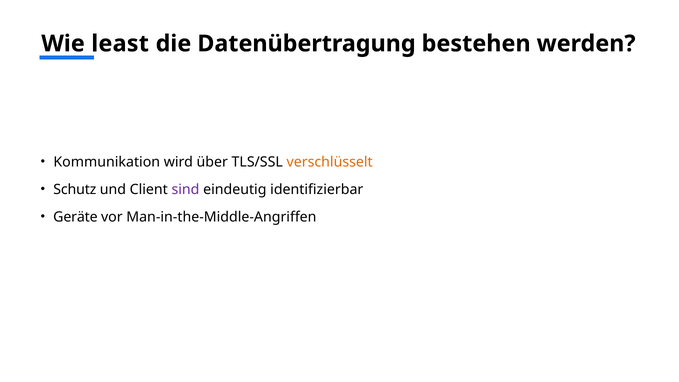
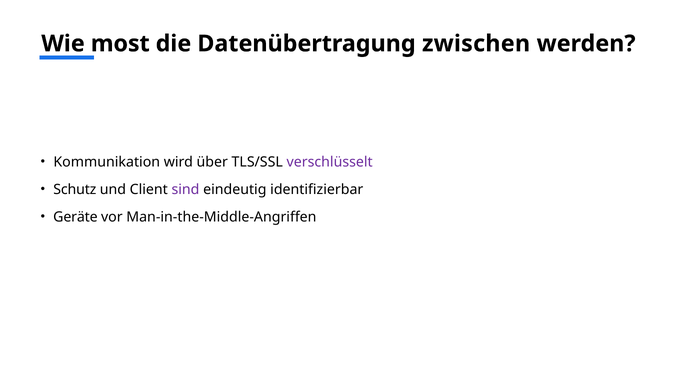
least: least -> most (120, 44)
bestehen: bestehen -> zwischen (476, 44)
verschlüsselt colour: orange -> purple (330, 162)
